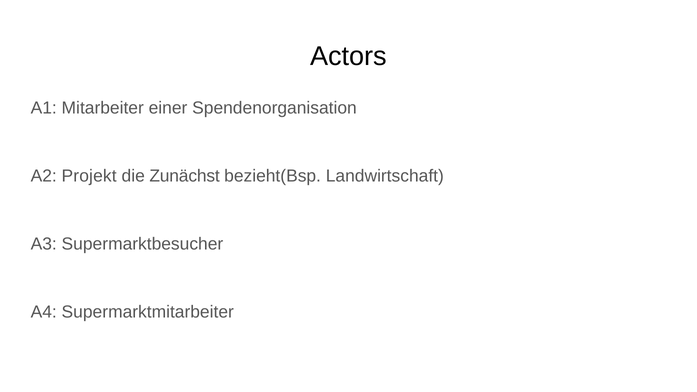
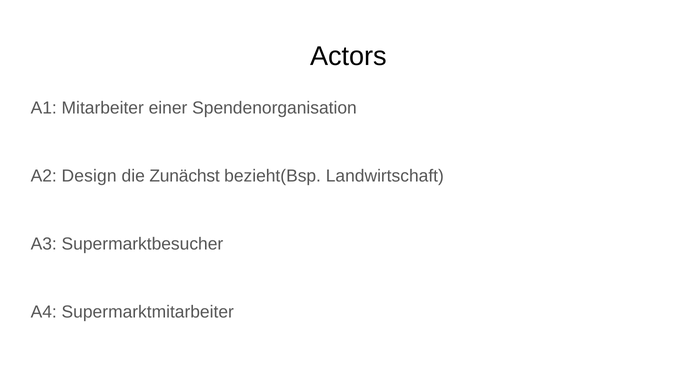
Projekt: Projekt -> Design (89, 176)
